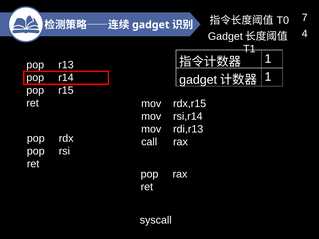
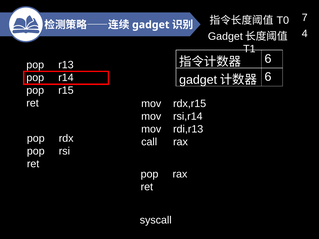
1: 1 -> 6 (268, 59)
1: 1 -> 6 (268, 77)
